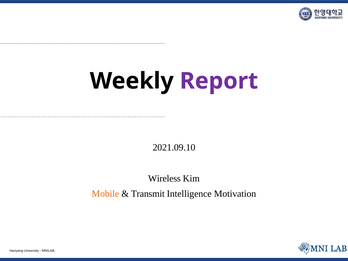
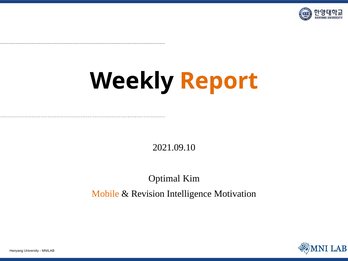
Report colour: purple -> orange (219, 81)
Wireless: Wireless -> Optimal (164, 178)
Transmit: Transmit -> Revision (148, 194)
